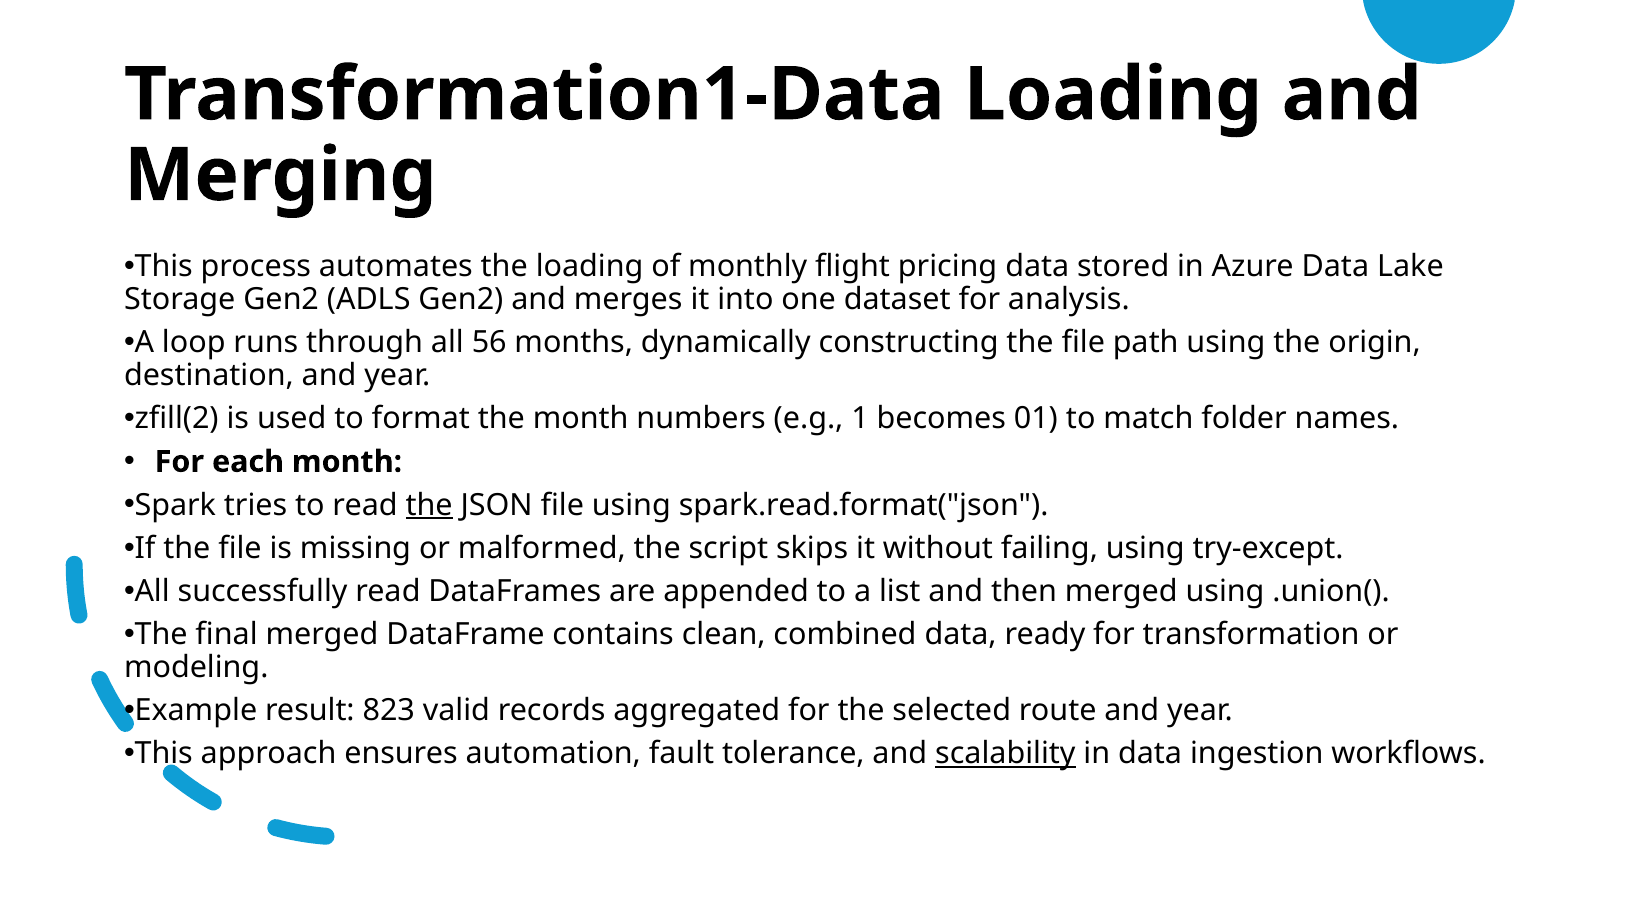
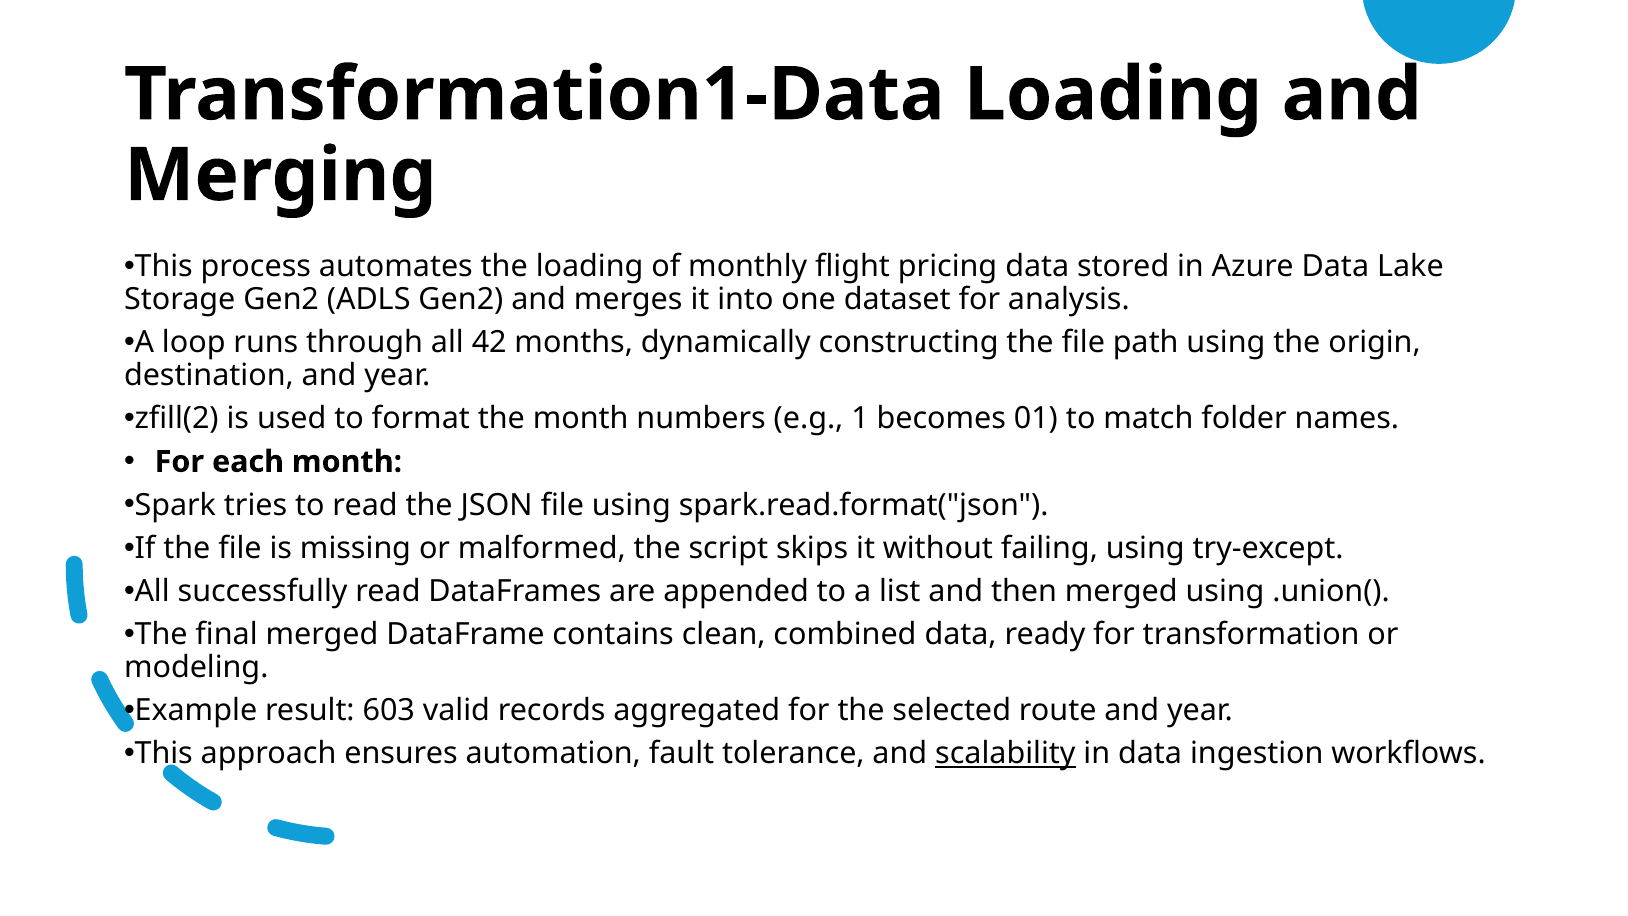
56: 56 -> 42 (489, 342)
the underline: present -> none (429, 505)
823: 823 -> 603 (389, 710)
